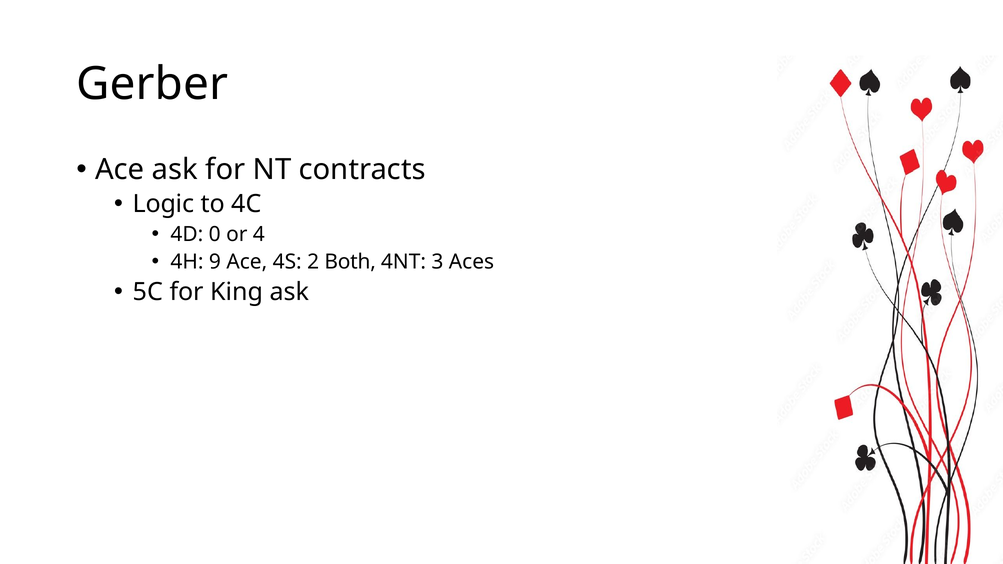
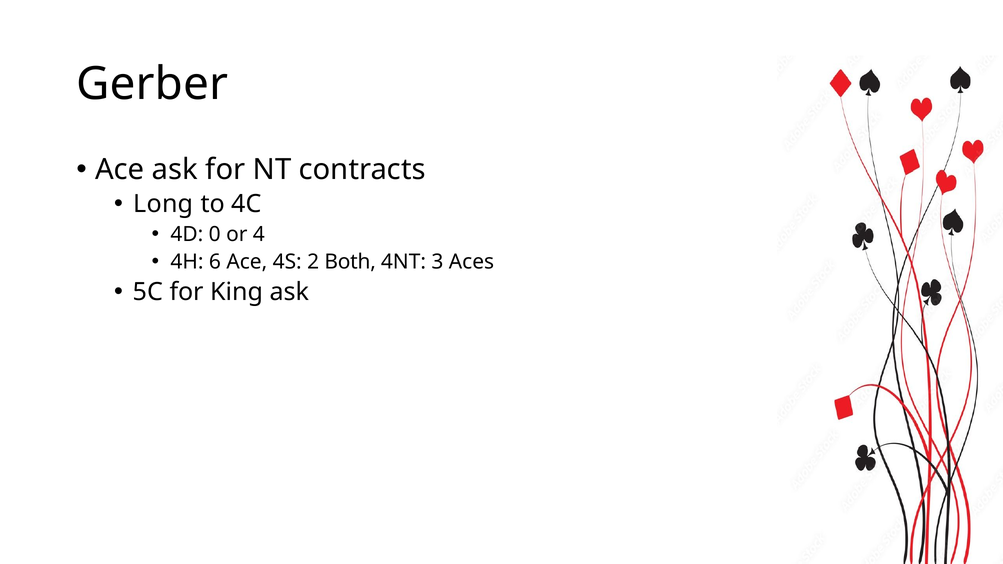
Logic: Logic -> Long (163, 204)
9: 9 -> 6 (215, 262)
